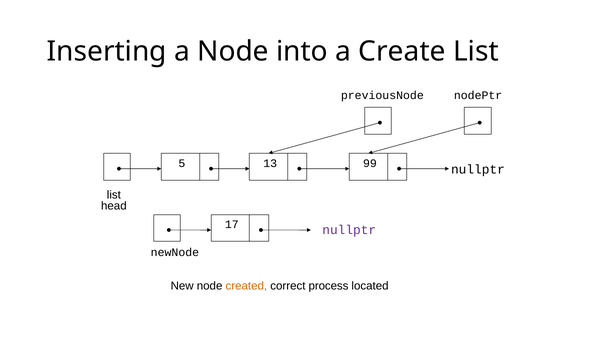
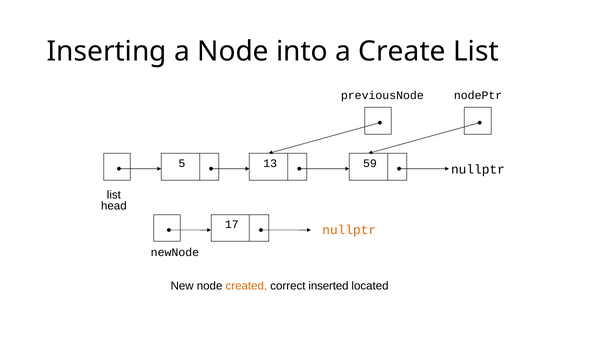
99: 99 -> 59 (370, 163)
nullptr colour: purple -> orange (349, 230)
process: process -> inserted (329, 286)
